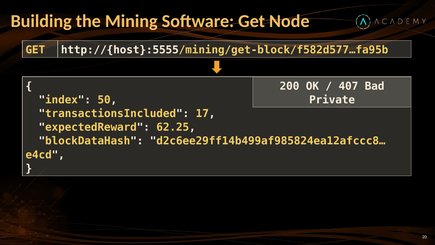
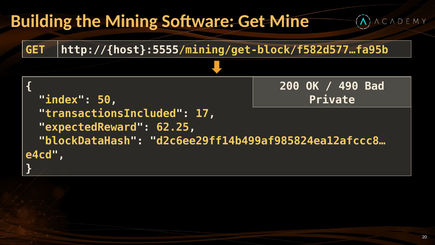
Node: Node -> Mine (289, 21)
407: 407 -> 490 (348, 86)
